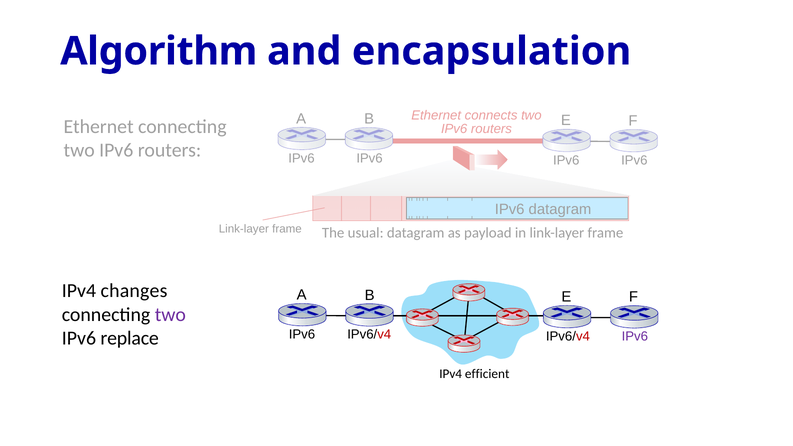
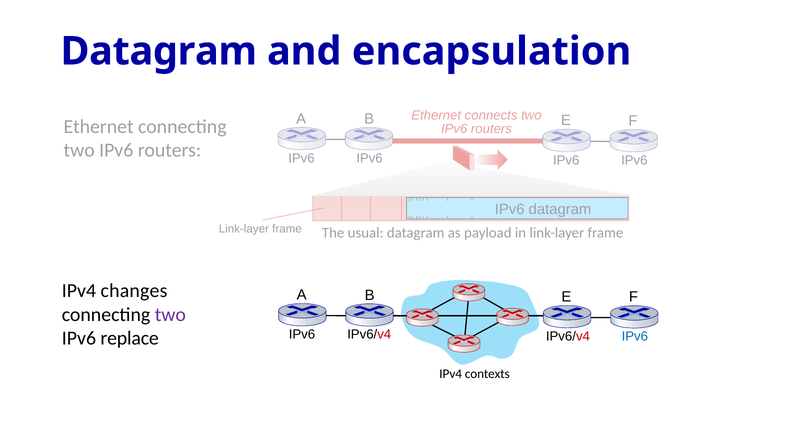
Algorithm: Algorithm -> Datagram (159, 51)
IPv6 colour: purple -> blue (635, 337)
efficient: efficient -> contexts (487, 374)
